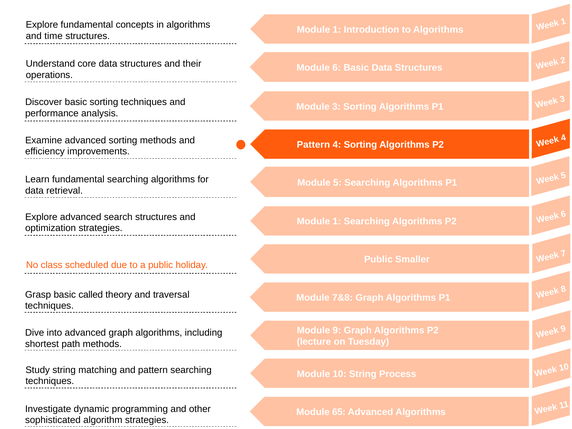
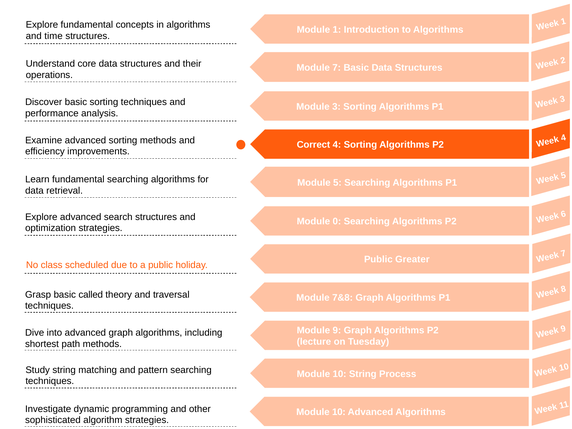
Module 6: 6 -> 7 (337, 68)
Pattern: Pattern -> Correct (313, 145)
1: 1 -> 0 (337, 222)
Smaller: Smaller -> Greater (412, 260)
65: 65 -> 10 (339, 412)
